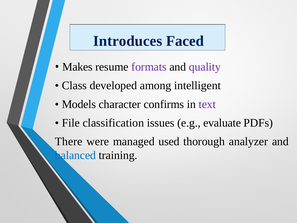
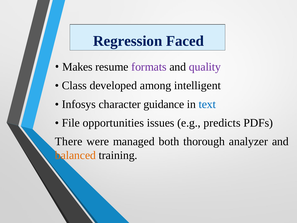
Introduces: Introduces -> Regression (128, 41)
Models: Models -> Infosys (79, 104)
confirms: confirms -> guidance (164, 104)
text colour: purple -> blue (207, 104)
classification: classification -> opportunities (113, 123)
evaluate: evaluate -> predicts (222, 123)
used: used -> both (169, 141)
balanced colour: blue -> orange (75, 155)
